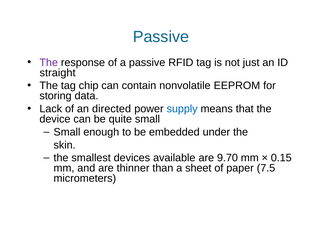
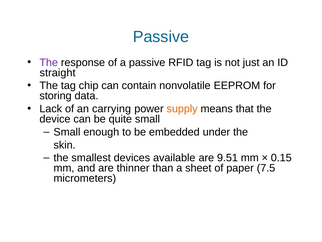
directed: directed -> carrying (112, 109)
supply colour: blue -> orange (182, 109)
9.70: 9.70 -> 9.51 (227, 157)
